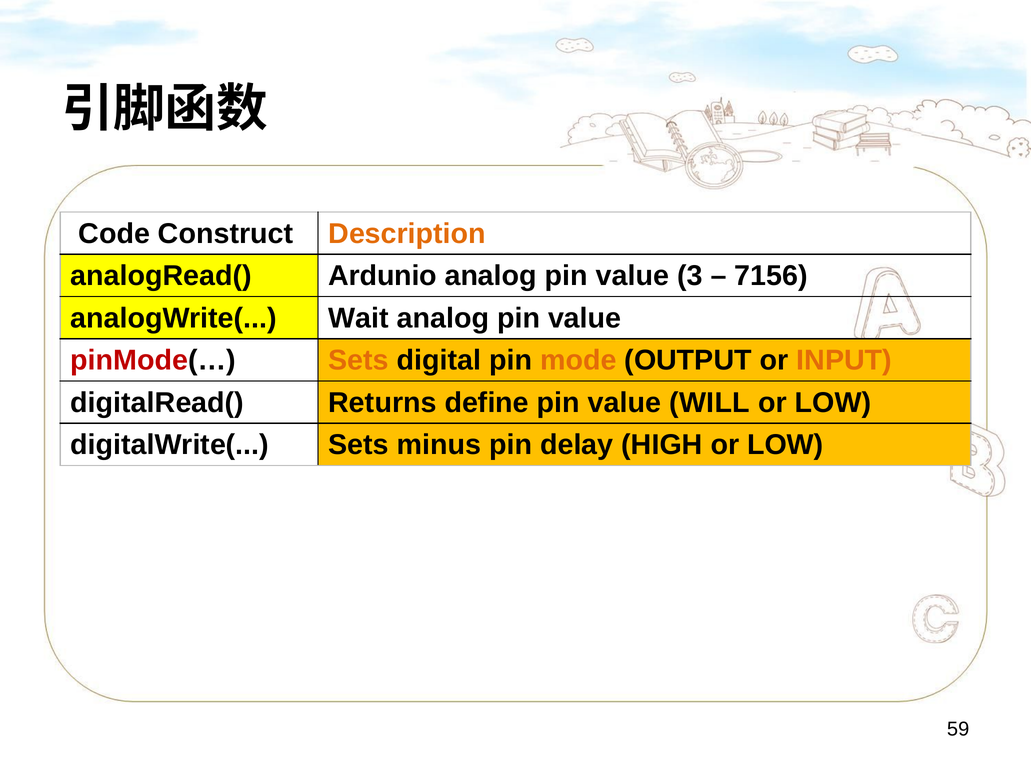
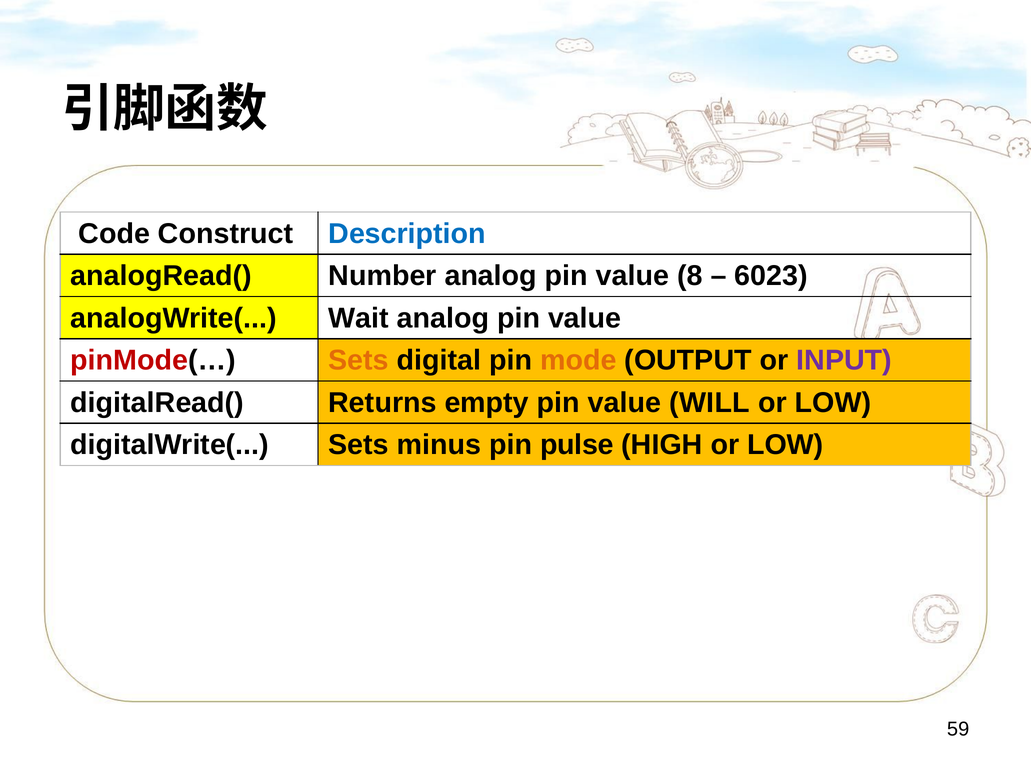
Description colour: orange -> blue (407, 234)
Ardunio: Ardunio -> Number (382, 276)
3: 3 -> 8 (690, 276)
7156: 7156 -> 6023 (771, 276)
INPUT colour: orange -> purple (844, 361)
define: define -> empty (487, 403)
delay: delay -> pulse (577, 445)
